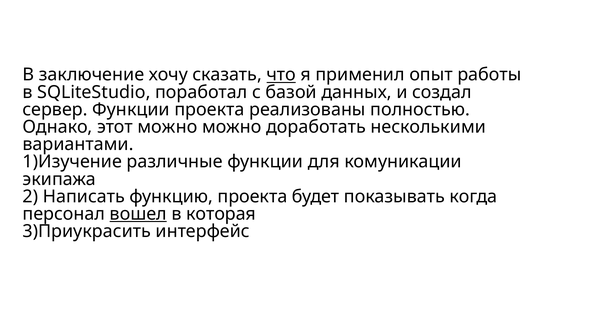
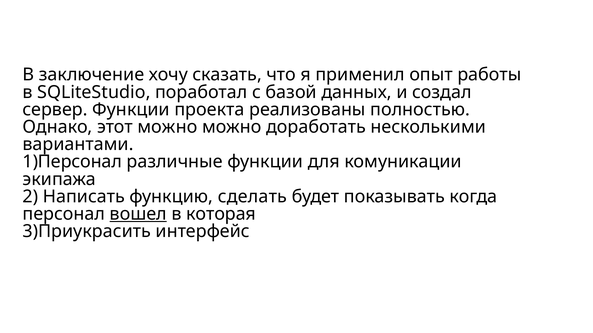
что underline: present -> none (281, 75)
1)Изучение: 1)Изучение -> 1)Персонал (72, 162)
функцию проекта: проекта -> сделать (252, 197)
